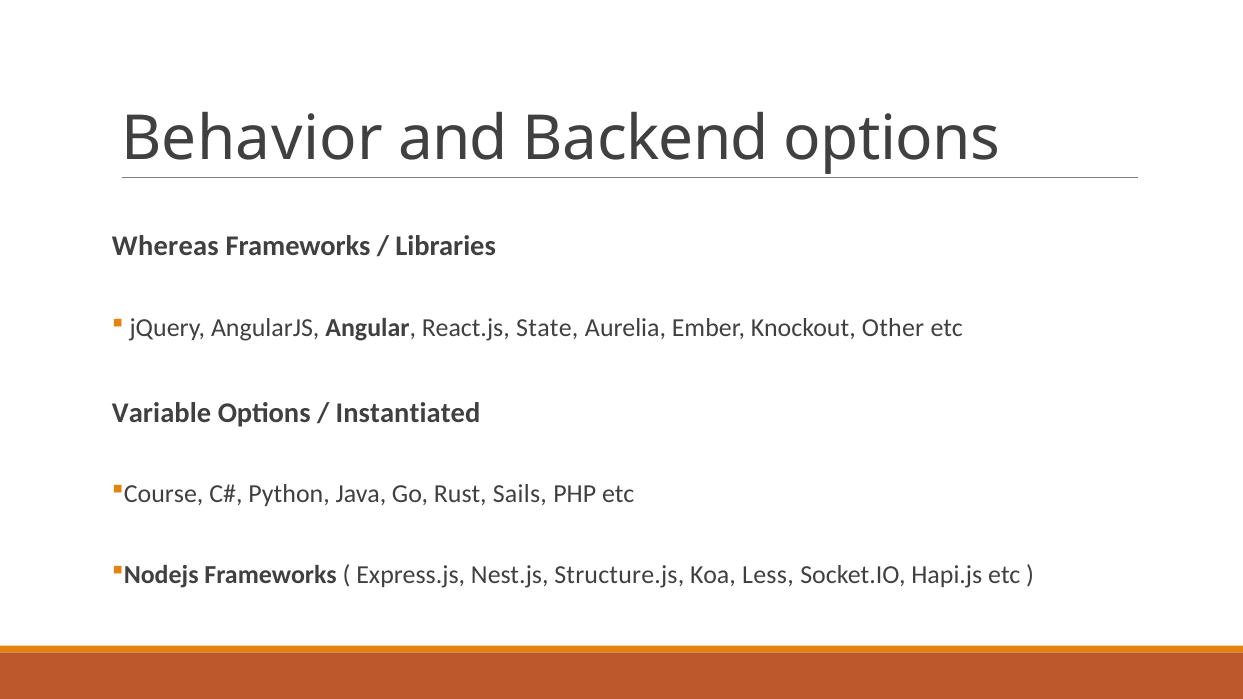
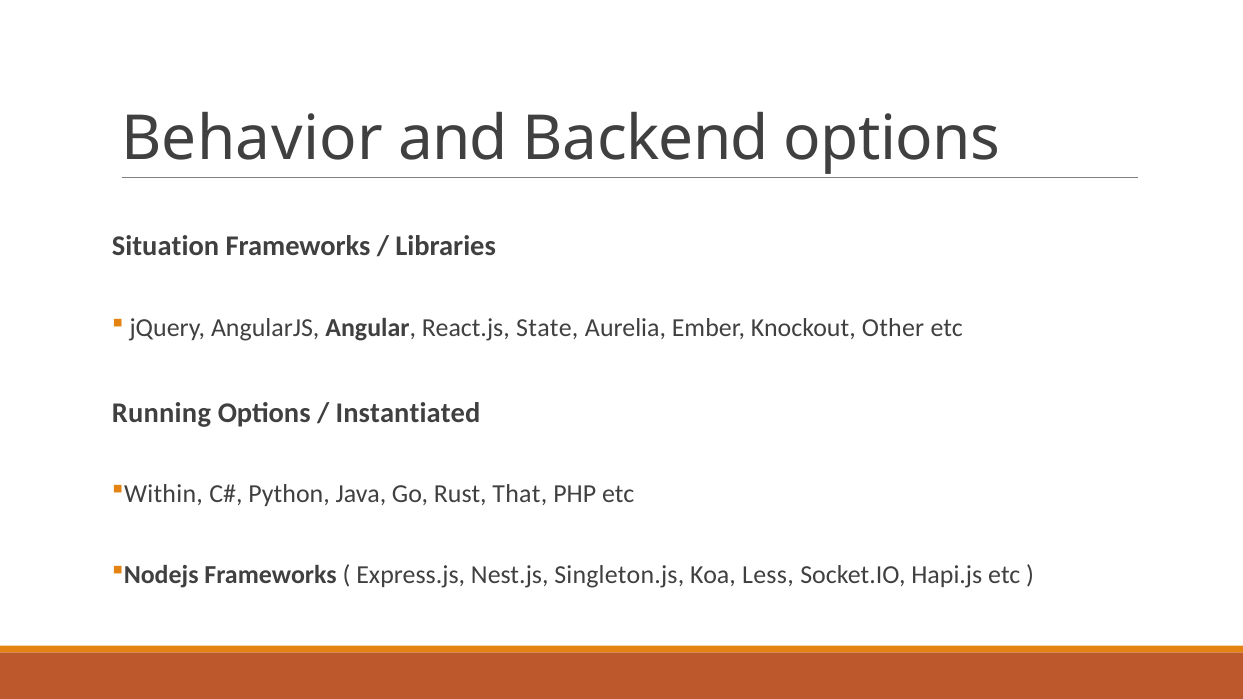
Whereas: Whereas -> Situation (165, 246)
Variable: Variable -> Running (161, 413)
Course: Course -> Within (163, 495)
Sails: Sails -> That (520, 495)
Structure.js: Structure.js -> Singleton.js (619, 575)
